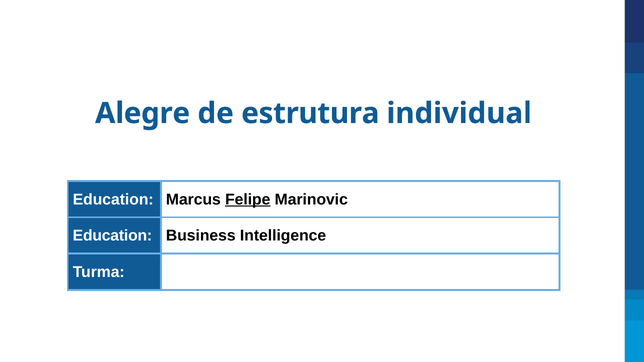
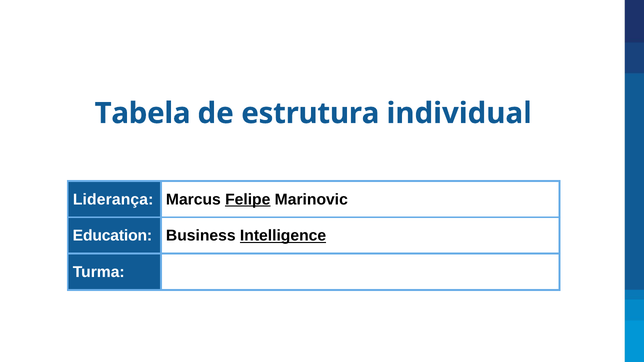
Alegre: Alegre -> Tabela (143, 113)
Education: Education -> Liderança (113, 200)
Intelligence underline: none -> present (283, 236)
